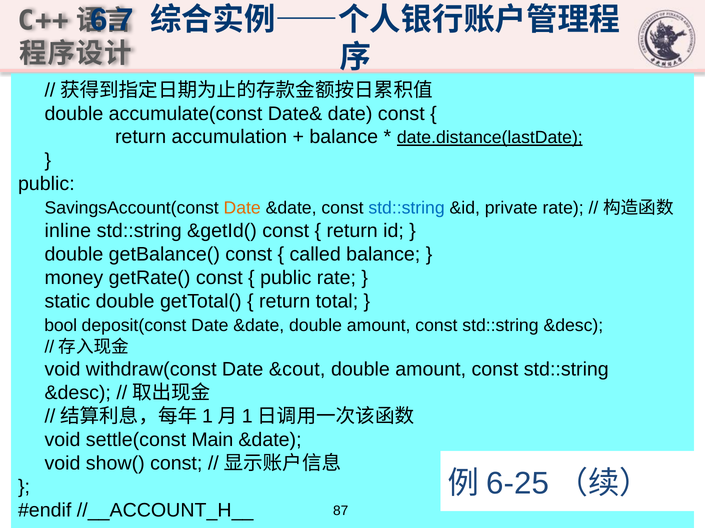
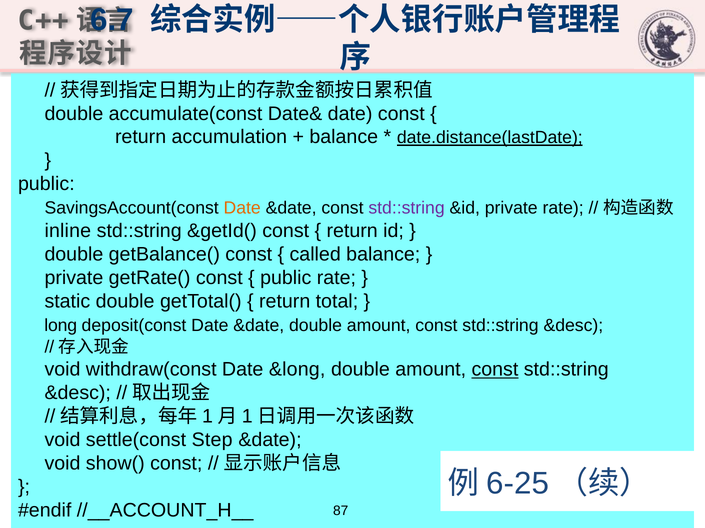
std::string colour: blue -> purple (407, 208)
money: money -> private (74, 278)
bool: bool -> long (61, 326)
&cout: &cout -> &long (297, 370)
const underline: none -> present (495, 370)
Main: Main -> Step (212, 440)
